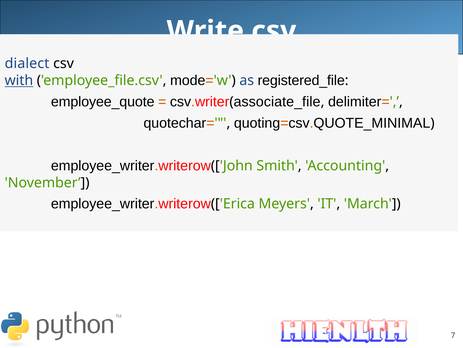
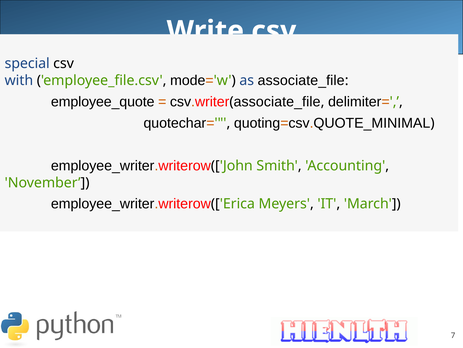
dialect: dialect -> special (27, 63)
with underline: present -> none (19, 80)
as registered_file: registered_file -> associate_file (301, 80)
